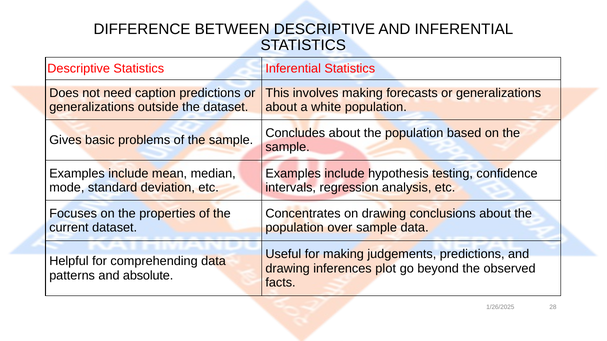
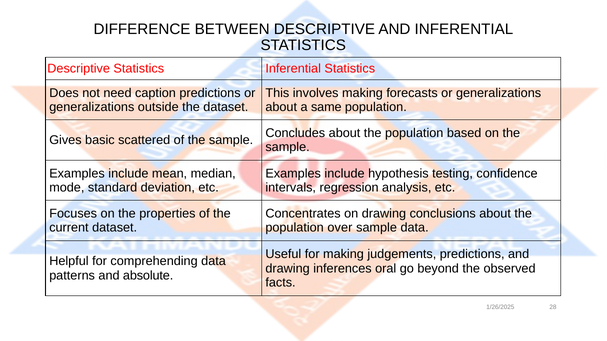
white: white -> same (326, 107)
problems: problems -> scattered (144, 140)
plot: plot -> oral (386, 269)
